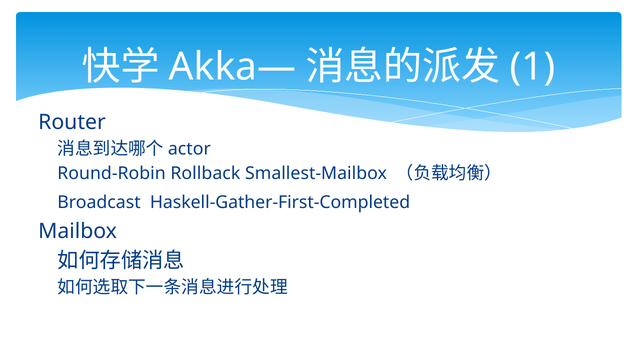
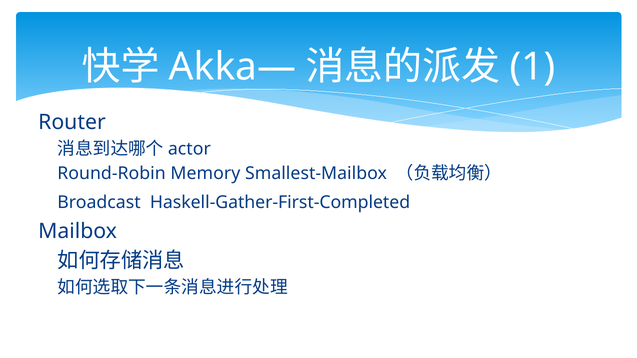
Rollback: Rollback -> Memory (205, 174)
